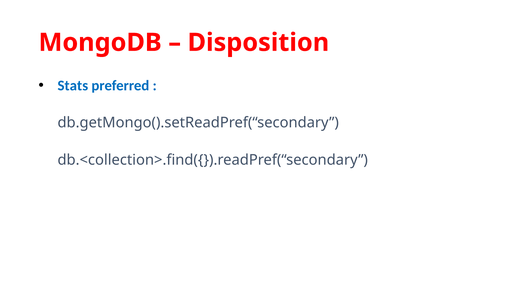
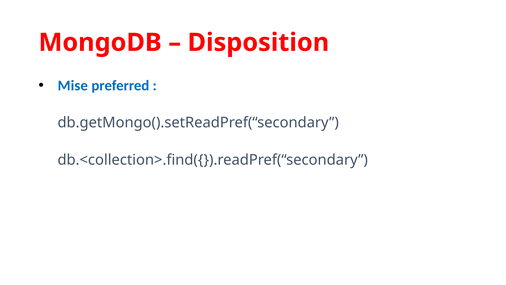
Stats: Stats -> Mise (73, 85)
